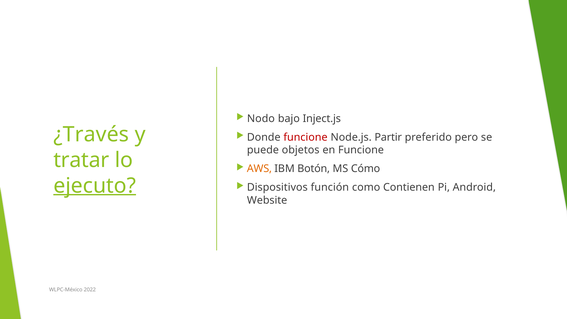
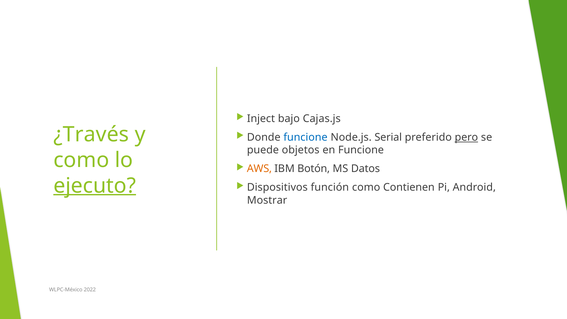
Nodo: Nodo -> Inject (261, 119)
Inject.js: Inject.js -> Cajas.js (322, 119)
funcione colour: red -> blue (305, 137)
Partir: Partir -> Serial (388, 137)
pero underline: none -> present (466, 137)
tratar: tratar -> como (81, 160)
Cómo: Cómo -> Datos (365, 169)
Website: Website -> Mostrar (267, 200)
